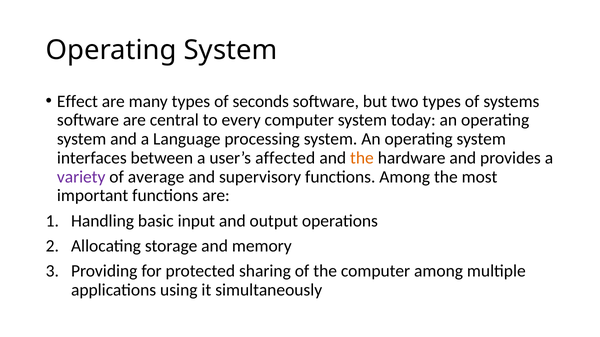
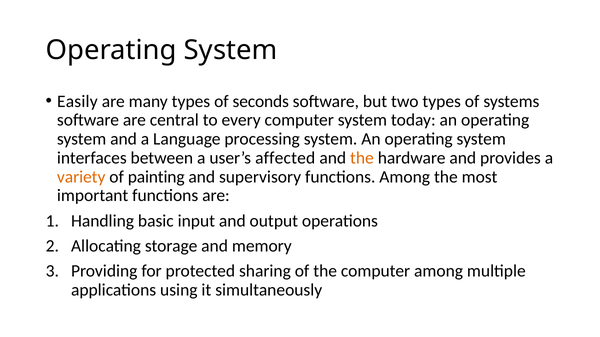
Effect: Effect -> Easily (77, 101)
variety colour: purple -> orange (81, 177)
average: average -> painting (156, 177)
